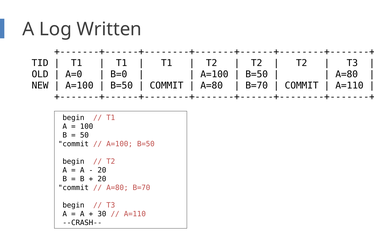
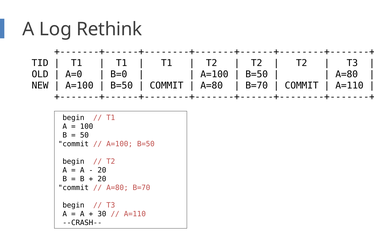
Written: Written -> Rethink (109, 29)
